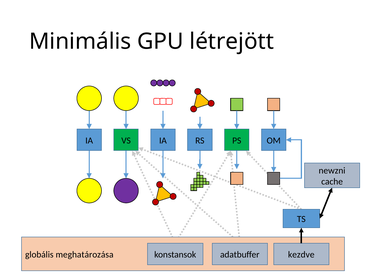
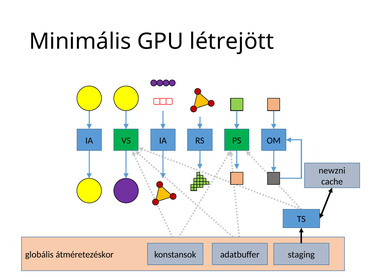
meghatározása: meghatározása -> átméretezéskor (85, 254)
kezdve: kezdve -> staging (301, 254)
